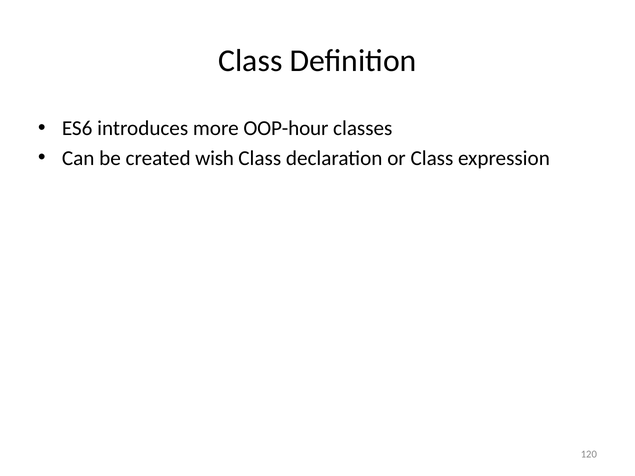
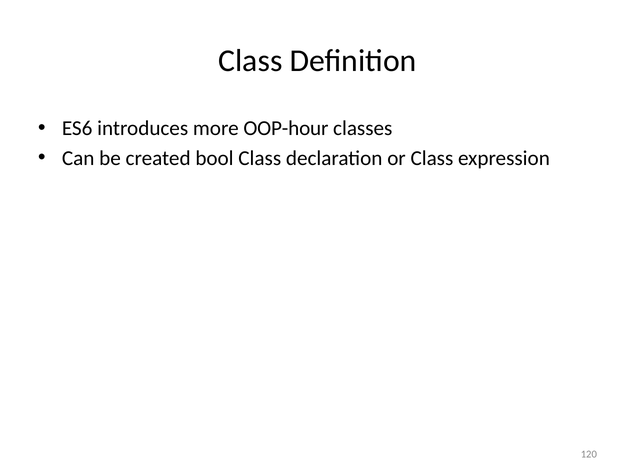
wish: wish -> bool (214, 158)
